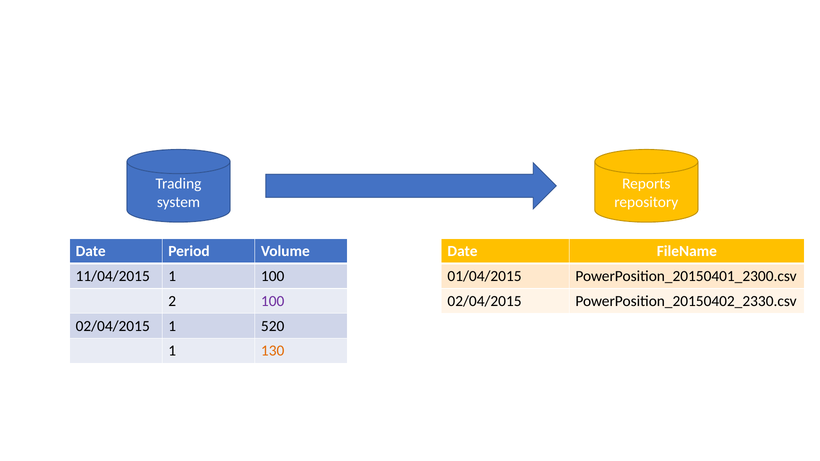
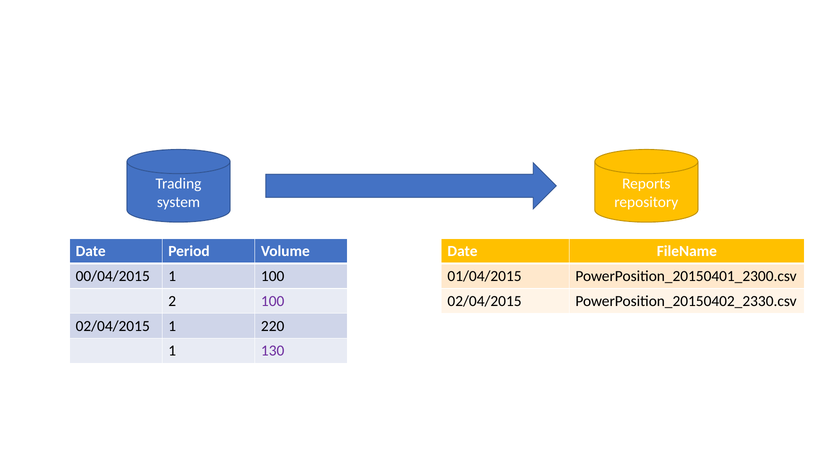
11/04/2015: 11/04/2015 -> 00/04/2015 (113, 276)
520: 520 -> 220 (273, 326)
130 colour: orange -> purple (273, 351)
